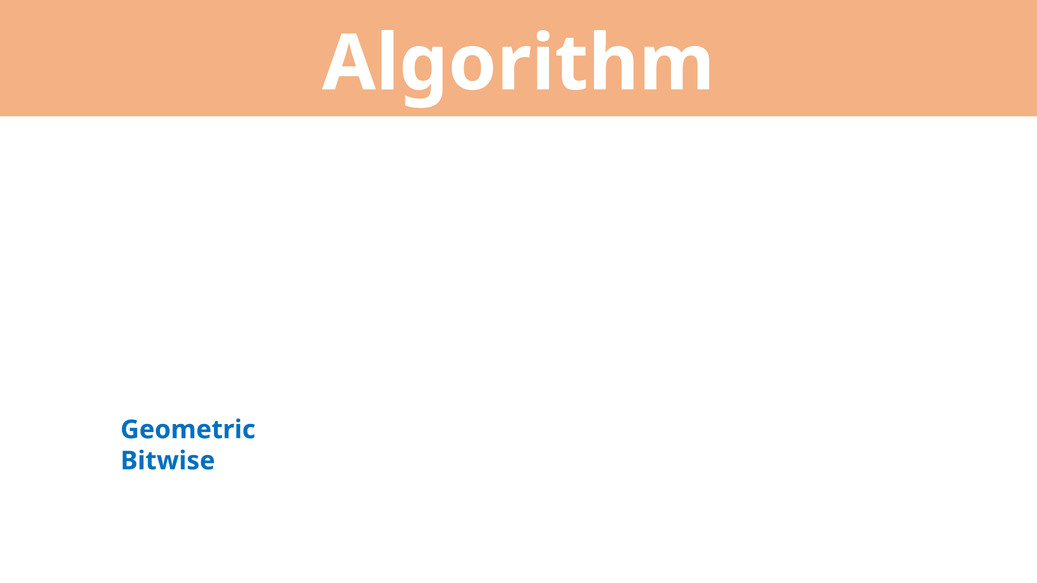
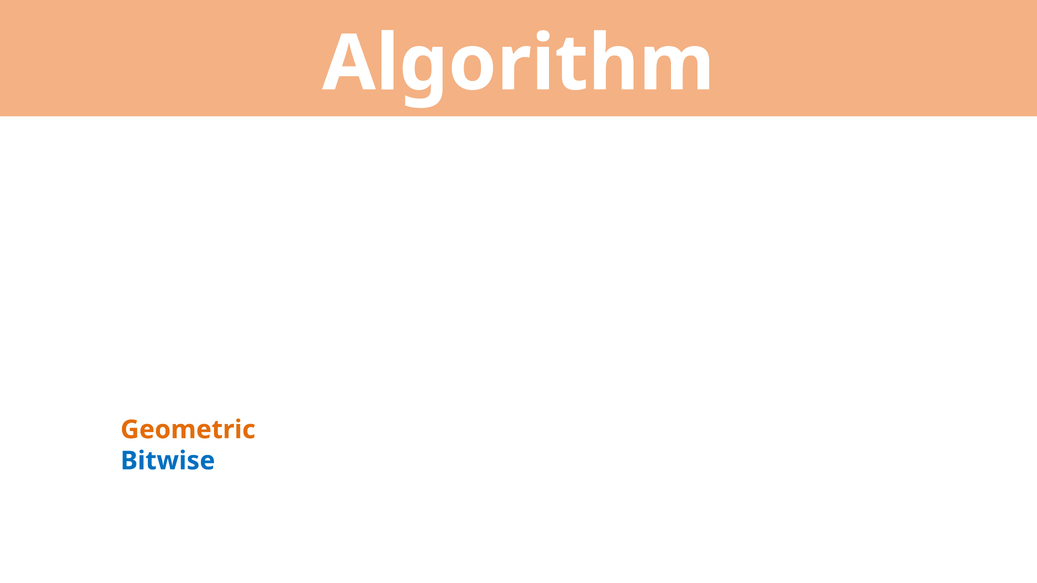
Geometric colour: blue -> orange (188, 430)
